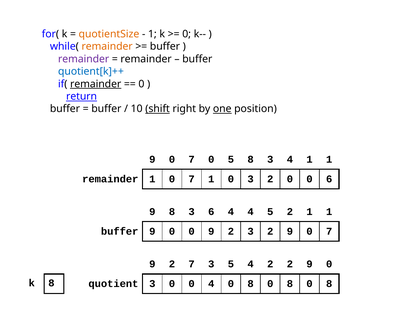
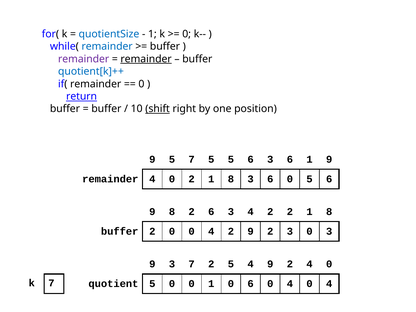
quotientSize colour: orange -> blue (109, 34)
remainder colour: orange -> blue (107, 46)
remainder underline: none -> present (146, 59)
remainder underline: present -> none (96, 84)
one underline: present -> none (222, 109)
0: 0 -> 5 (172, 159)
7 0: 0 -> 5 (211, 159)
8: 8 -> 6 (251, 159)
4: 4 -> 6 (290, 159)
1: 1 -> 9 (329, 159)
remainder 1: 1 -> 4 (152, 179)
7: 7 -> 2 (192, 179)
0: 0 -> 8 (231, 179)
2: 2 -> 6 (270, 179)
0: 0 -> 5 (310, 179)
9 8 3: 3 -> 2 (192, 212)
4: 4 -> 3 (231, 212)
5: 5 -> 2 (270, 212)
1: 1 -> 8 (329, 212)
buffer 9: 9 -> 2 (152, 231)
0 0 9: 9 -> 4 (211, 231)
2 3: 3 -> 9 (251, 231)
9: 9 -> 3 (290, 231)
7: 7 -> 3 (329, 231)
2: 2 -> 3 (172, 264)
7 3: 3 -> 2 (211, 264)
4 2: 2 -> 9 (270, 264)
9: 9 -> 4 (310, 264)
k 8: 8 -> 7 (51, 283)
quotient 3: 3 -> 5 (152, 284)
0 4: 4 -> 1 (211, 284)
8: 8 -> 6 (251, 284)
8: 8 -> 4 (290, 284)
8: 8 -> 4 (329, 284)
